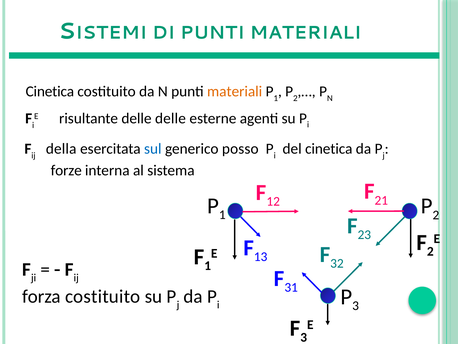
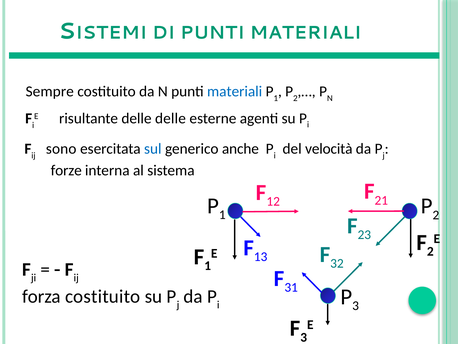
Cinetica: Cinetica -> Sempre (50, 91)
materiali colour: orange -> blue (235, 91)
della: della -> sono (61, 149)
posso: posso -> anche (240, 149)
del cinetica: cinetica -> velocità (329, 149)
